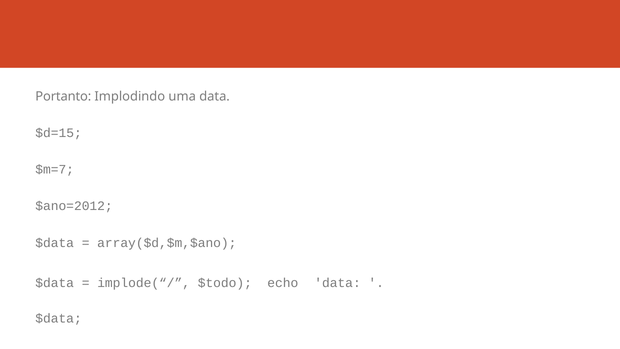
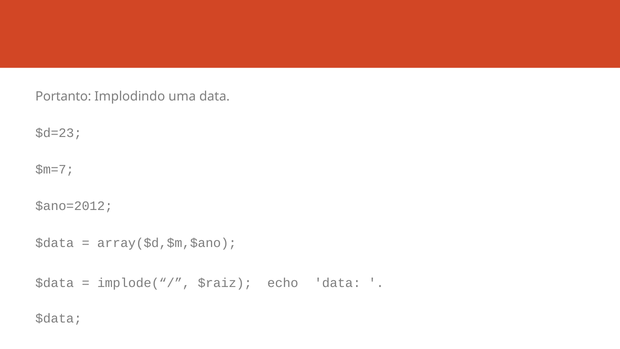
$d=15: $d=15 -> $d=23 (59, 133)
$todo: $todo -> $raiz (225, 283)
